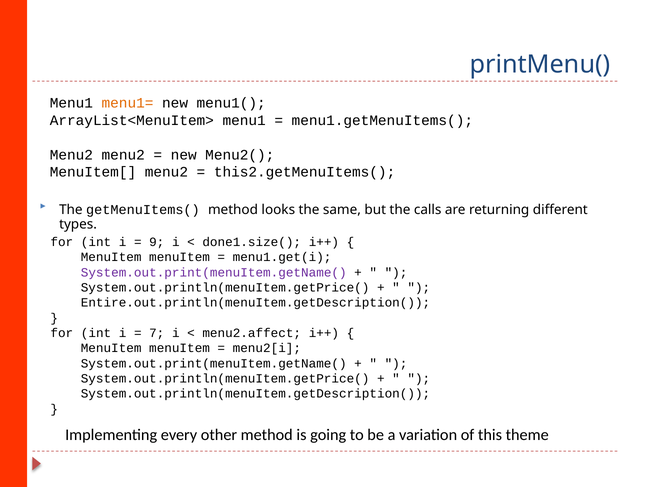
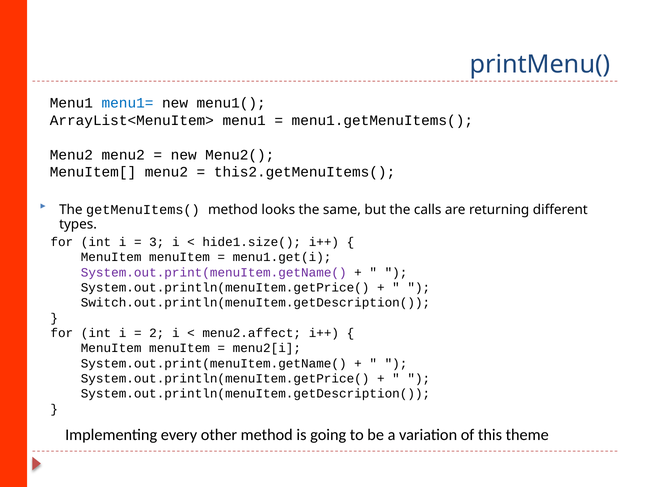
menu1= colour: orange -> blue (128, 103)
9: 9 -> 3 (157, 242)
done1.size(: done1.size( -> hide1.size( (252, 242)
Entire.out.println(menuItem.getDescription(: Entire.out.println(menuItem.getDescription( -> Switch.out.println(menuItem.getDescription( (255, 303)
7: 7 -> 2 (157, 333)
